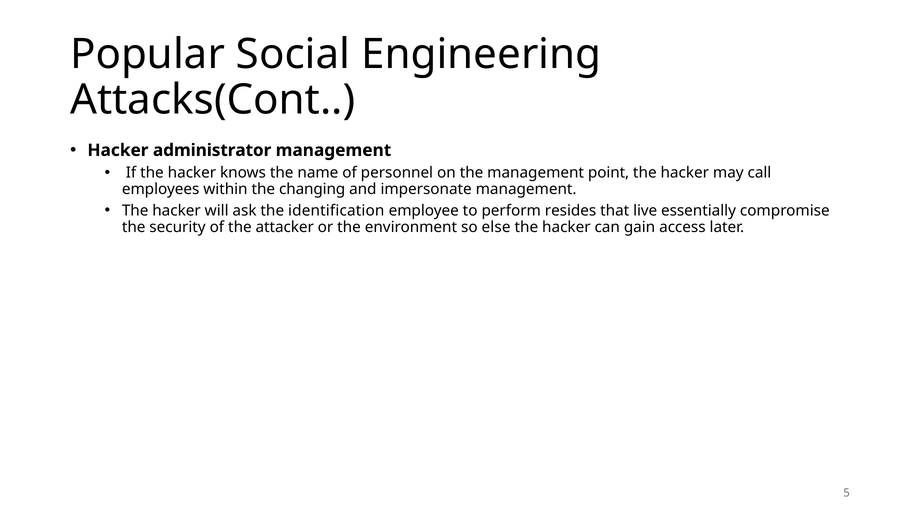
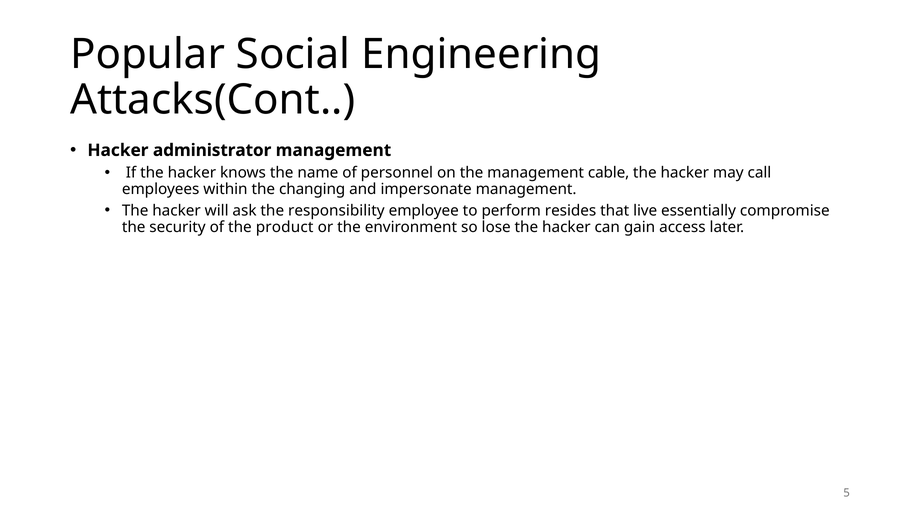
point: point -> cable (609, 173)
identification: identification -> responsibility (336, 211)
attacker: attacker -> product (285, 227)
else: else -> lose (496, 227)
